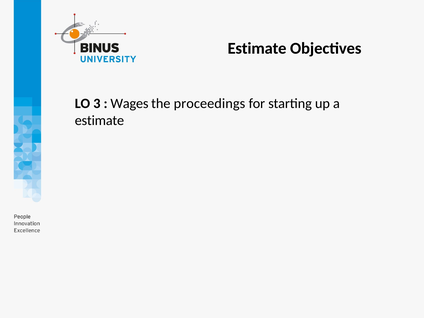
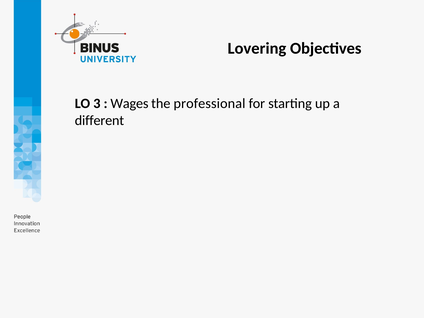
Estimate: Estimate -> Lovering (257, 48)
proceedings: proceedings -> professional (209, 103)
estimate: estimate -> different (99, 120)
